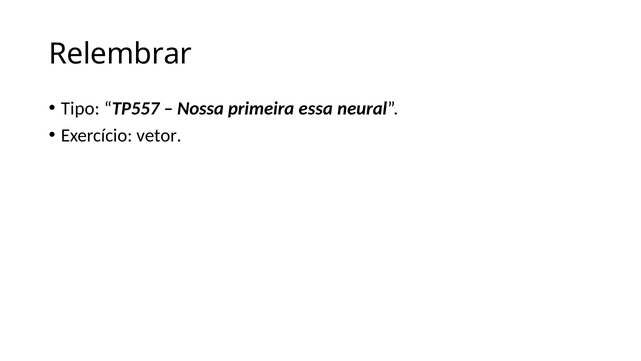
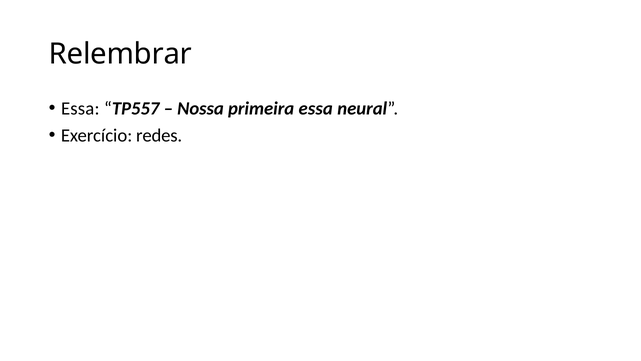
Tipo: Tipo -> Essa (80, 108)
vetor: vetor -> redes (159, 135)
